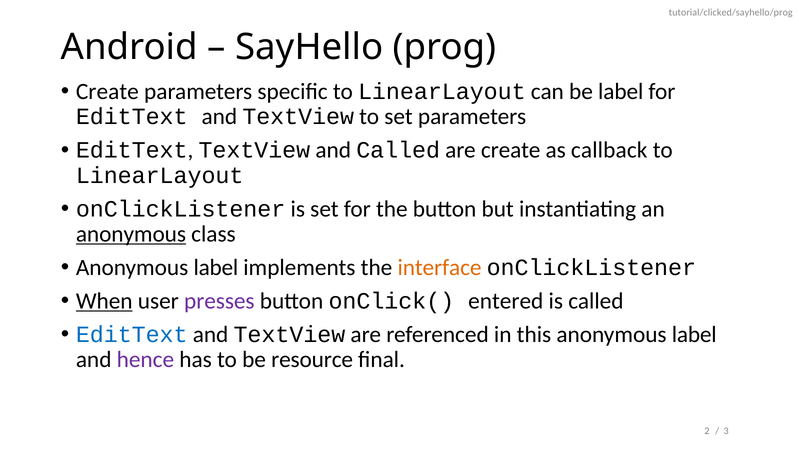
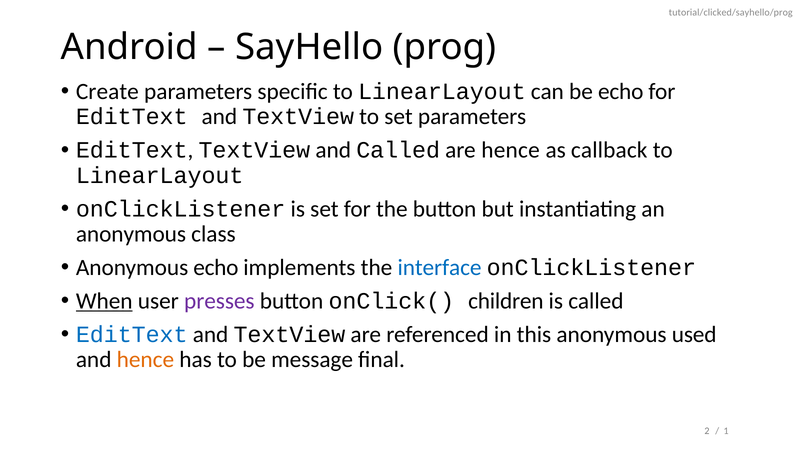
be label: label -> echo (621, 92)
are create: create -> hence (511, 150)
anonymous underline: present -> none (131, 234)
label: label -> echo (216, 268)
interface colour: orange -> blue (440, 268)
entered: entered -> children (506, 301)
this anonymous label: label -> used (694, 335)
hence colour: purple -> orange (145, 360)
resource: resource -> message (312, 360)
3: 3 -> 1 (726, 431)
